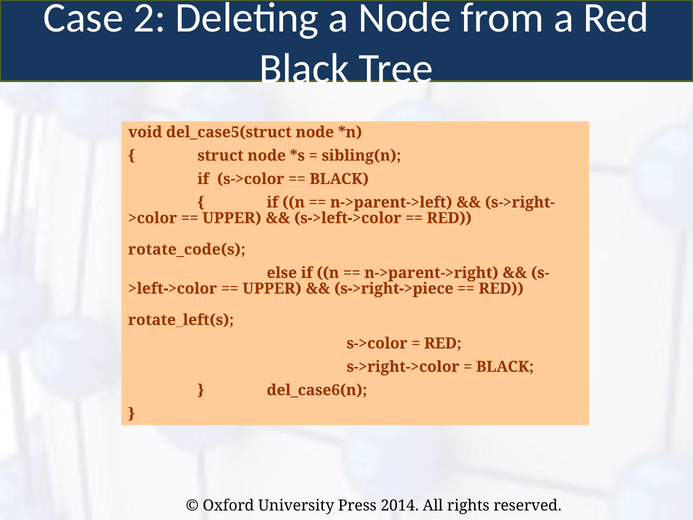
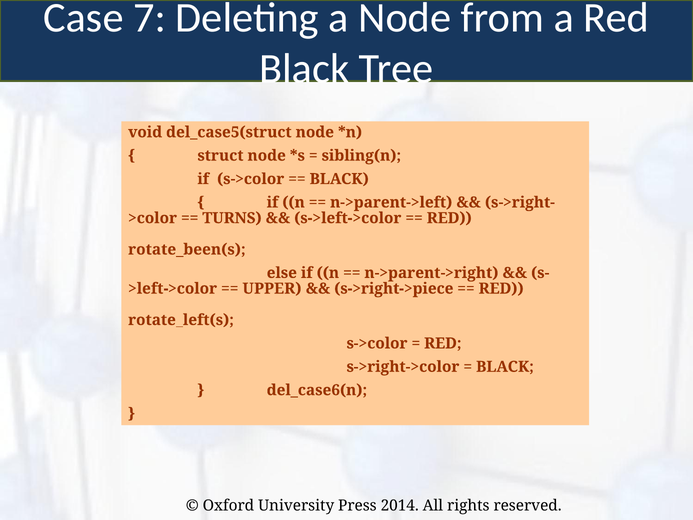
2: 2 -> 7 (150, 18)
UPPER: UPPER -> TURNS (232, 218)
rotate_code(s: rotate_code(s -> rotate_been(s (187, 249)
